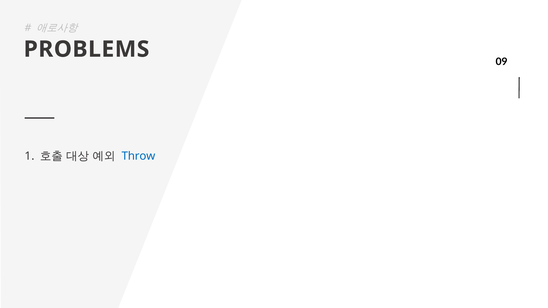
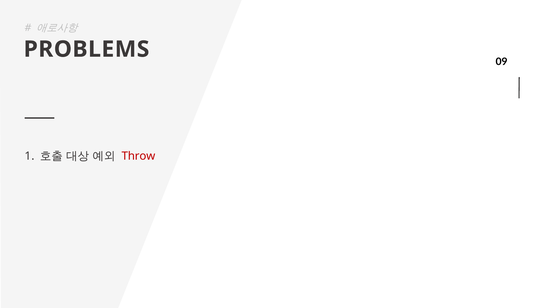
Throw colour: blue -> red (138, 156)
